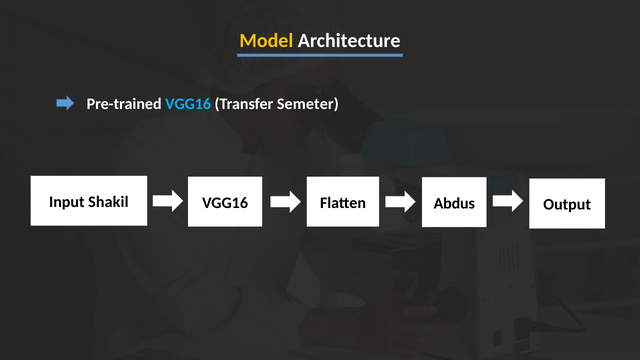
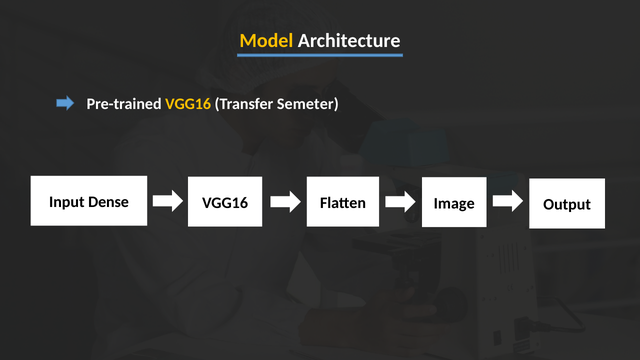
VGG16 colour: light blue -> yellow (188, 104)
Shakil: Shakil -> Dense (109, 202)
Abdus: Abdus -> Image (454, 203)
